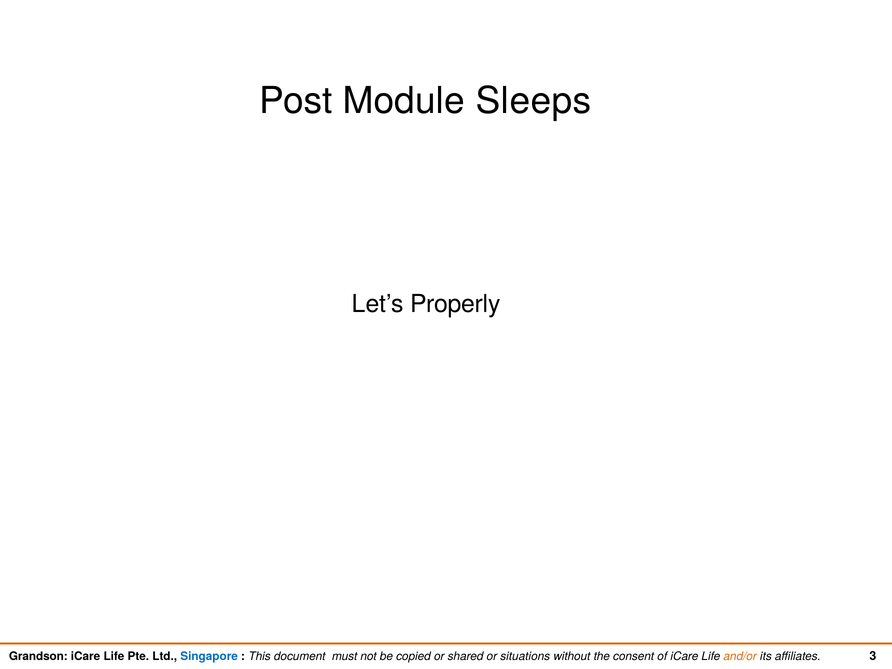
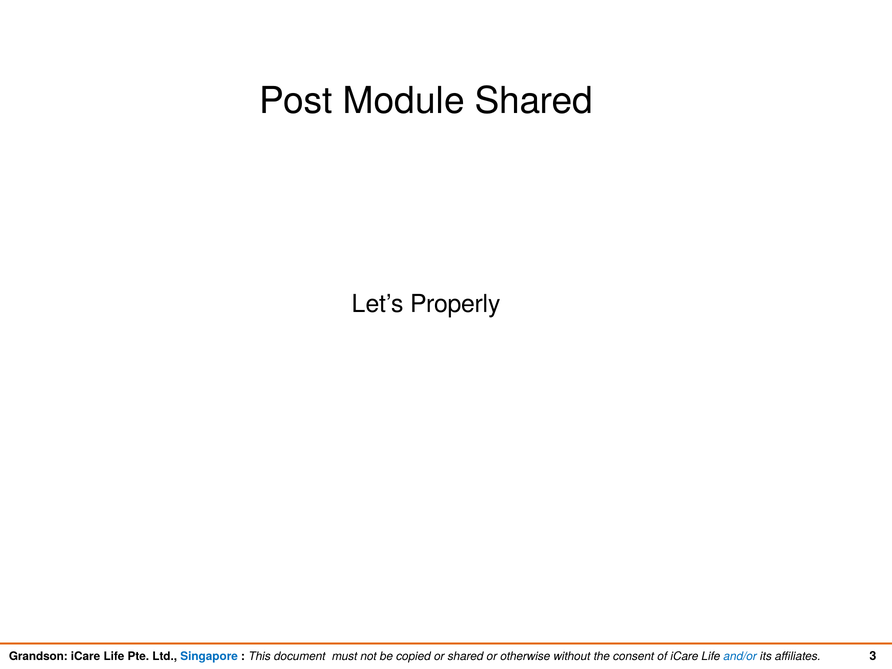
Module Sleeps: Sleeps -> Shared (534, 101)
situations: situations -> otherwise (525, 657)
and/or colour: orange -> blue (740, 657)
